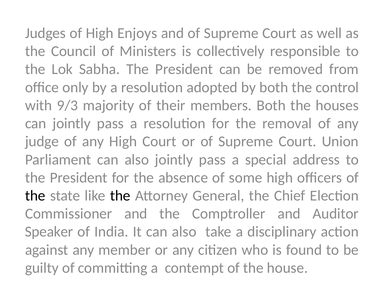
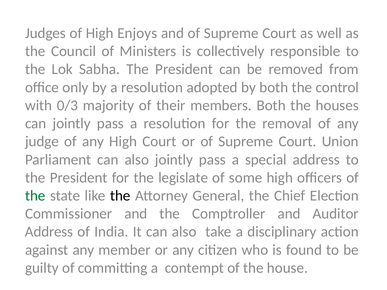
9/3: 9/3 -> 0/3 (68, 105)
absence: absence -> legislate (183, 178)
the colour: black -> green (35, 196)
Speaker: Speaker -> Address (49, 232)
